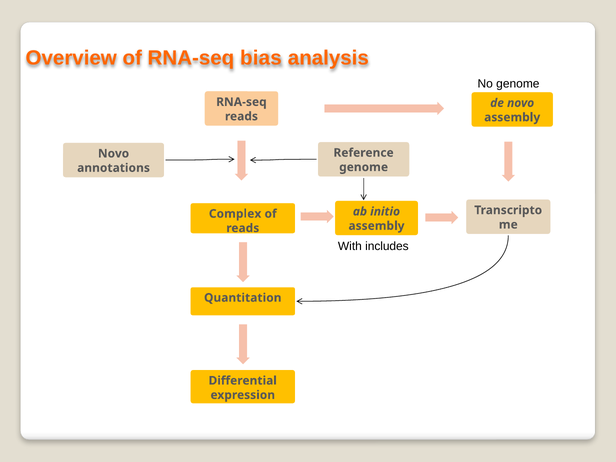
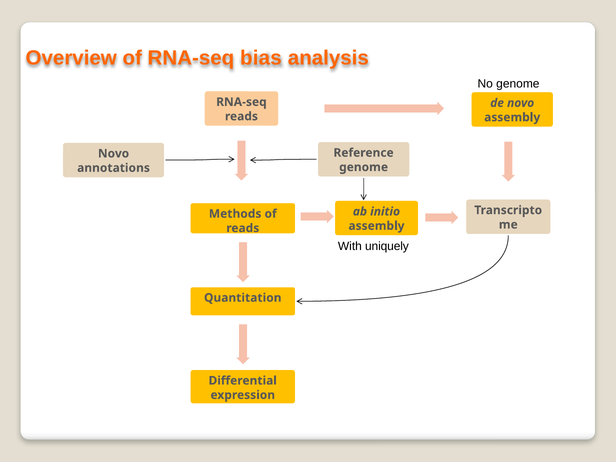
Complex: Complex -> Methods (235, 214)
includes: includes -> uniquely (387, 246)
